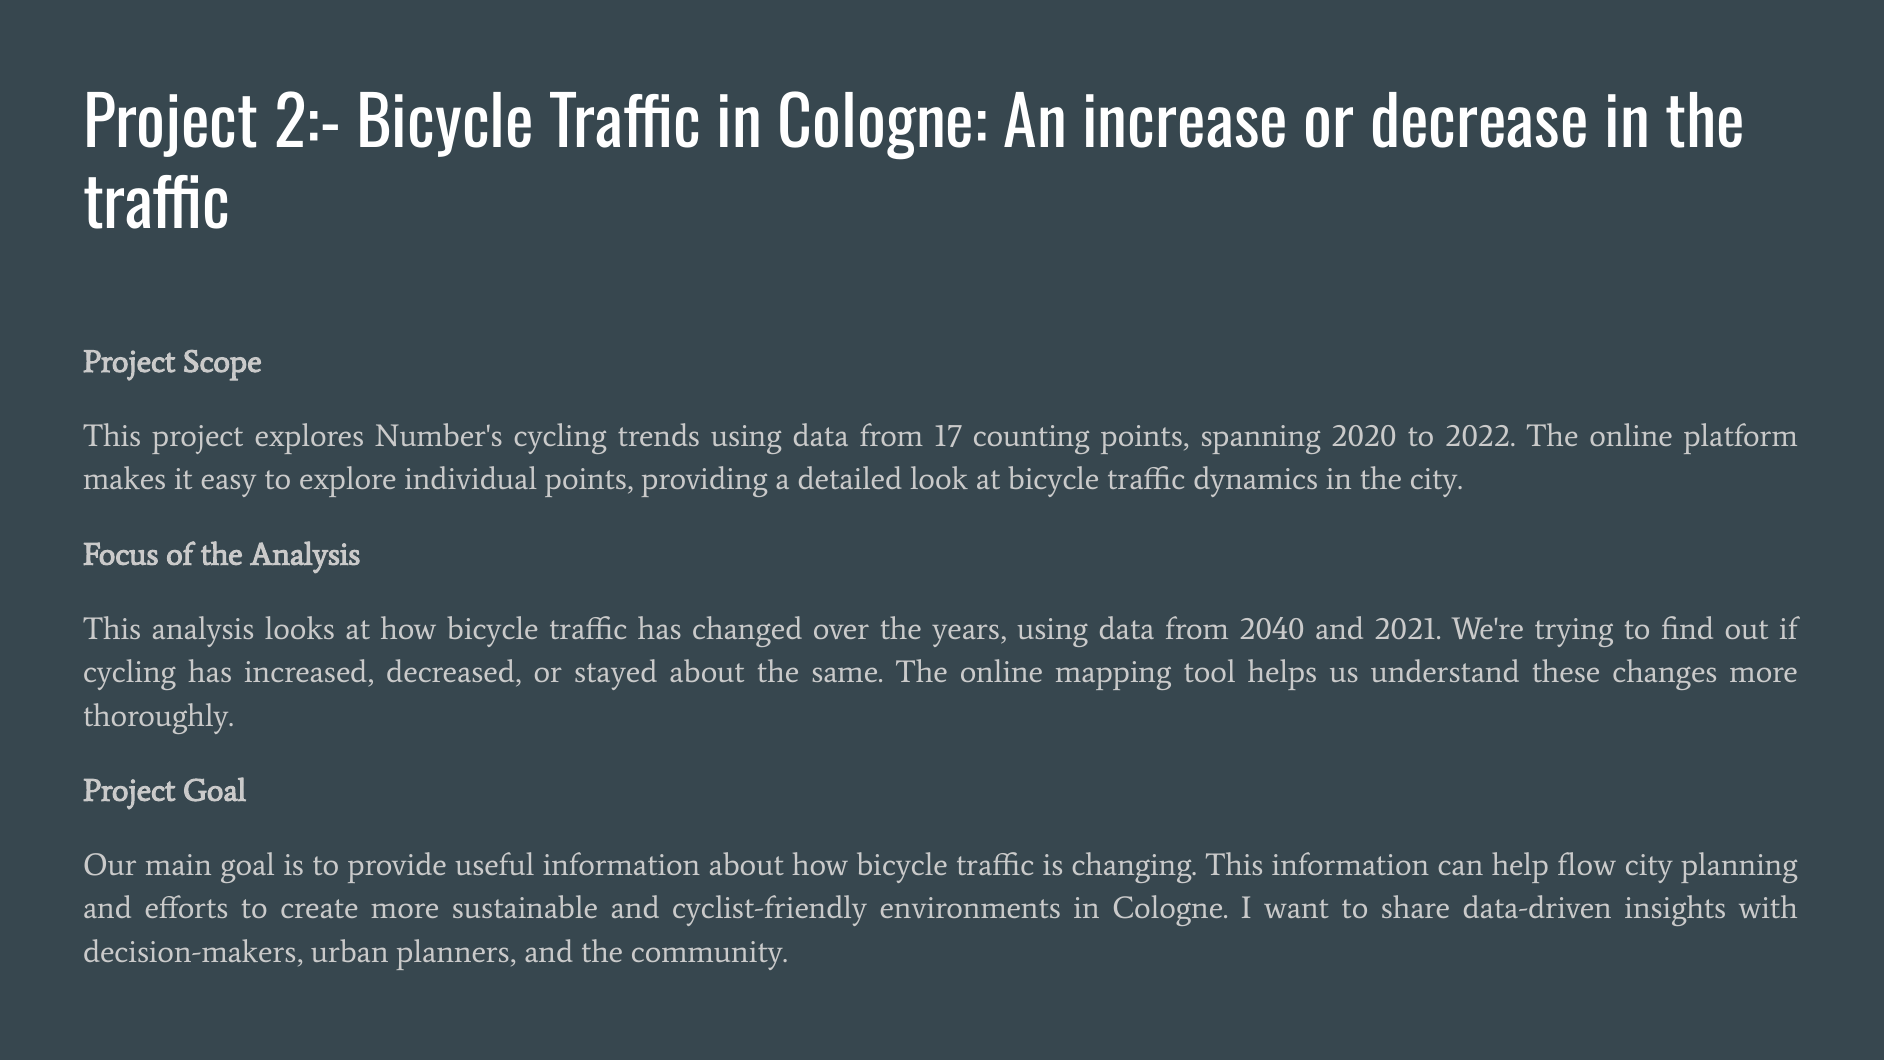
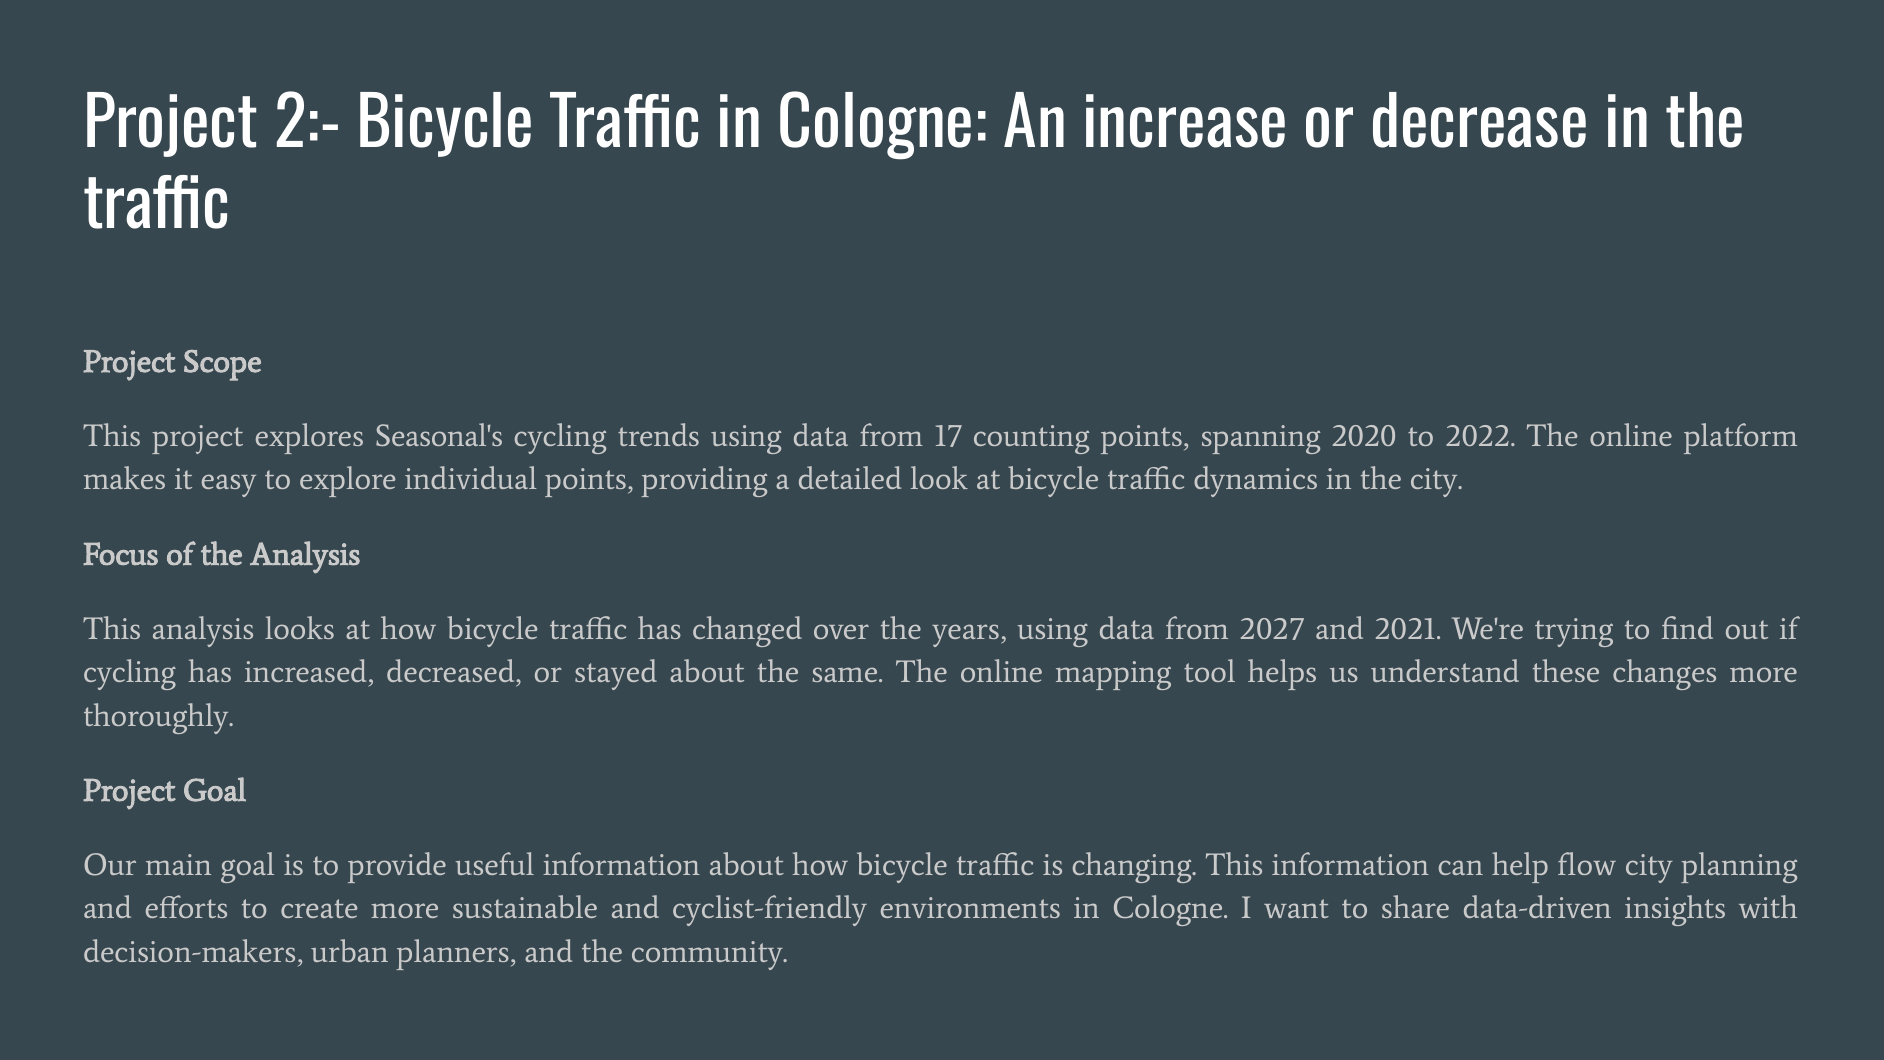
Number's: Number's -> Seasonal's (439, 436)
2040: 2040 -> 2027 (1272, 629)
